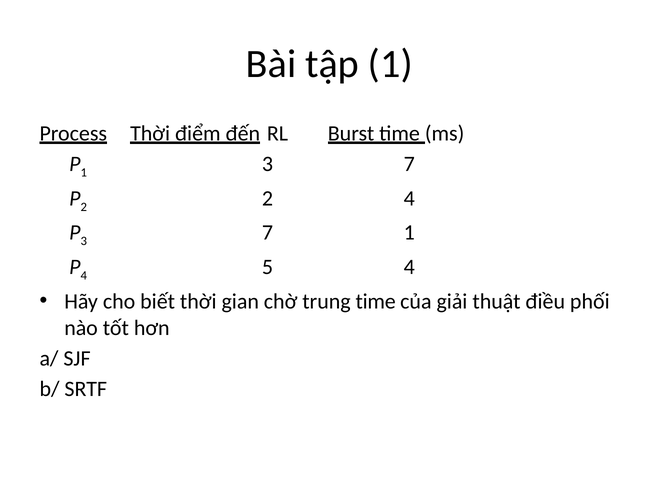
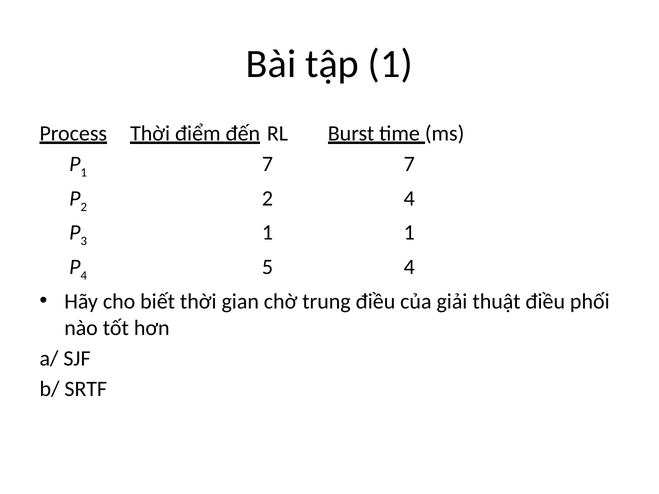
1 3: 3 -> 7 (268, 164)
7: 7 -> 1 (268, 233)
trung time: time -> điều (375, 302)
